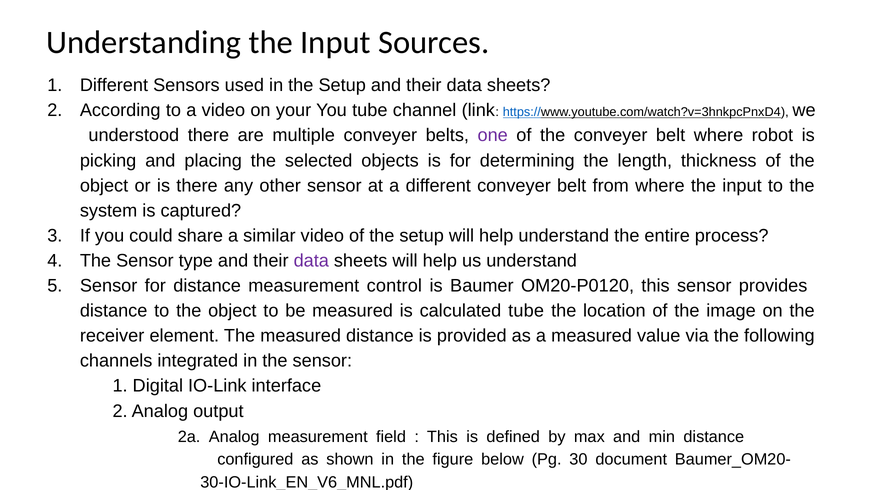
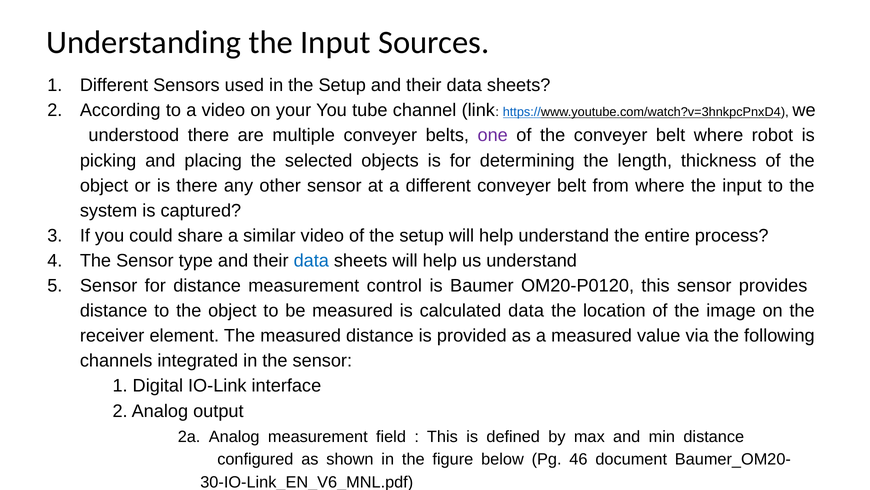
data colour: purple -> blue (311, 260)
calculated tube: tube -> data (526, 310)
30: 30 -> 46 (578, 459)
